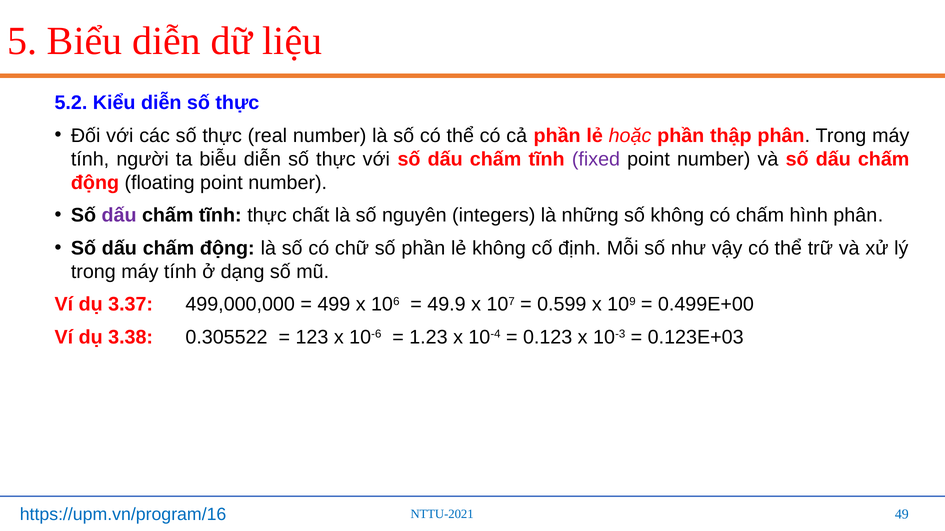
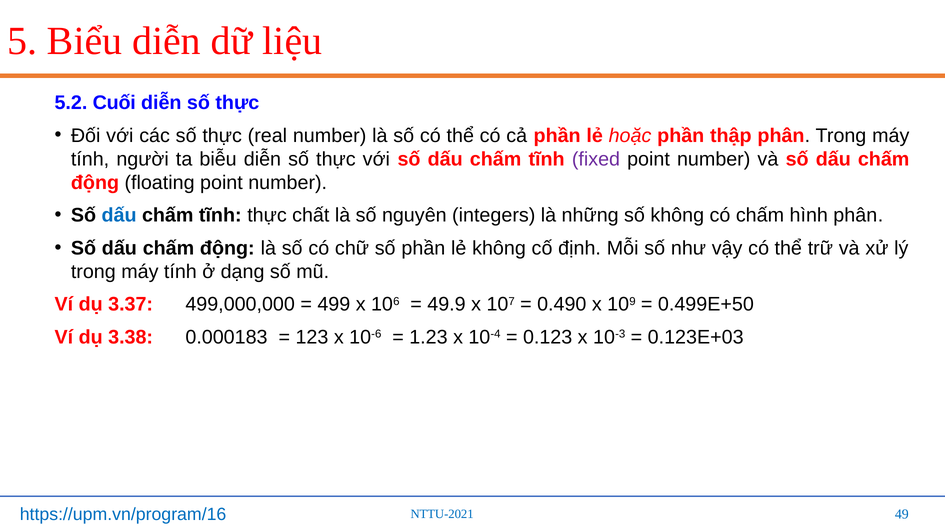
Kiểu: Kiểu -> Cuối (114, 103)
dấu colour: purple -> blue (119, 216)
0.599: 0.599 -> 0.490 (562, 305)
0.499E+00: 0.499E+00 -> 0.499E+50 (706, 305)
0.305522: 0.305522 -> 0.000183 (226, 338)
